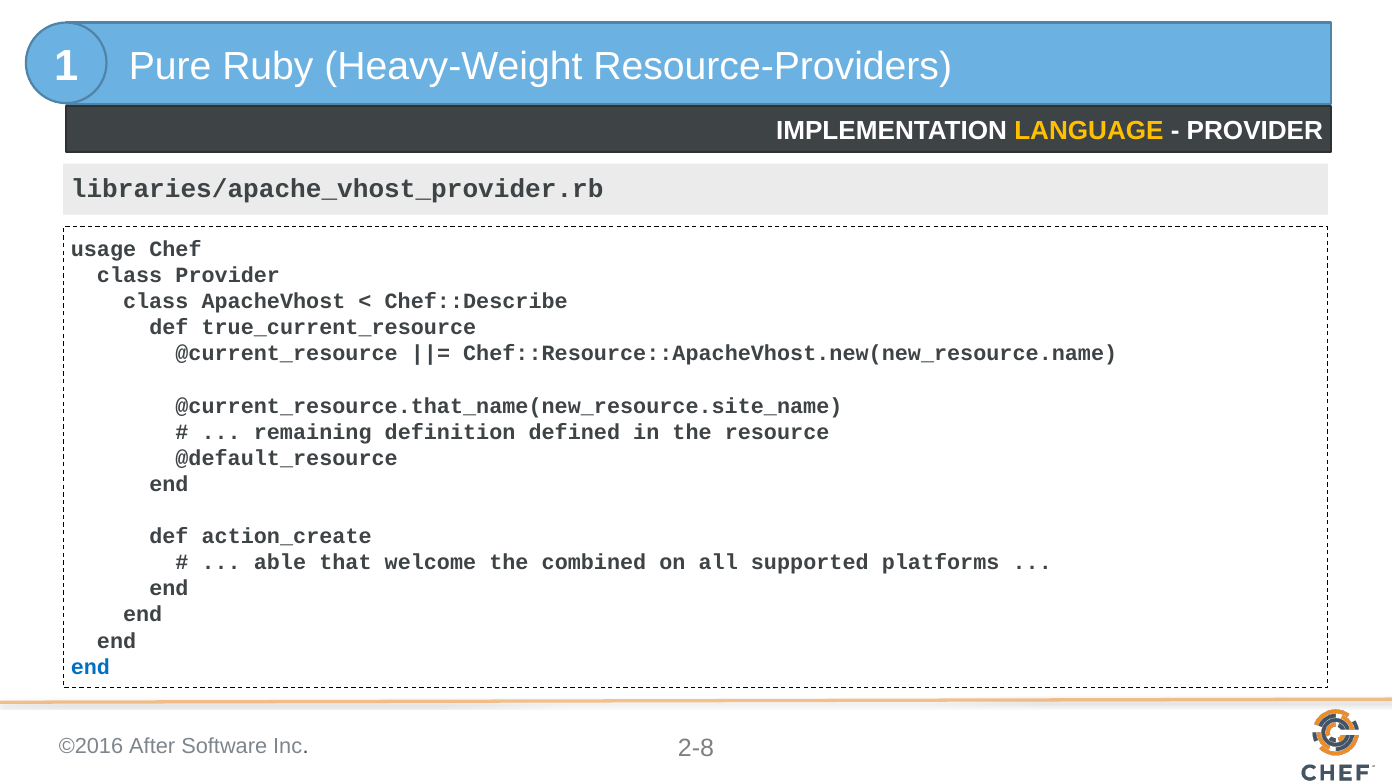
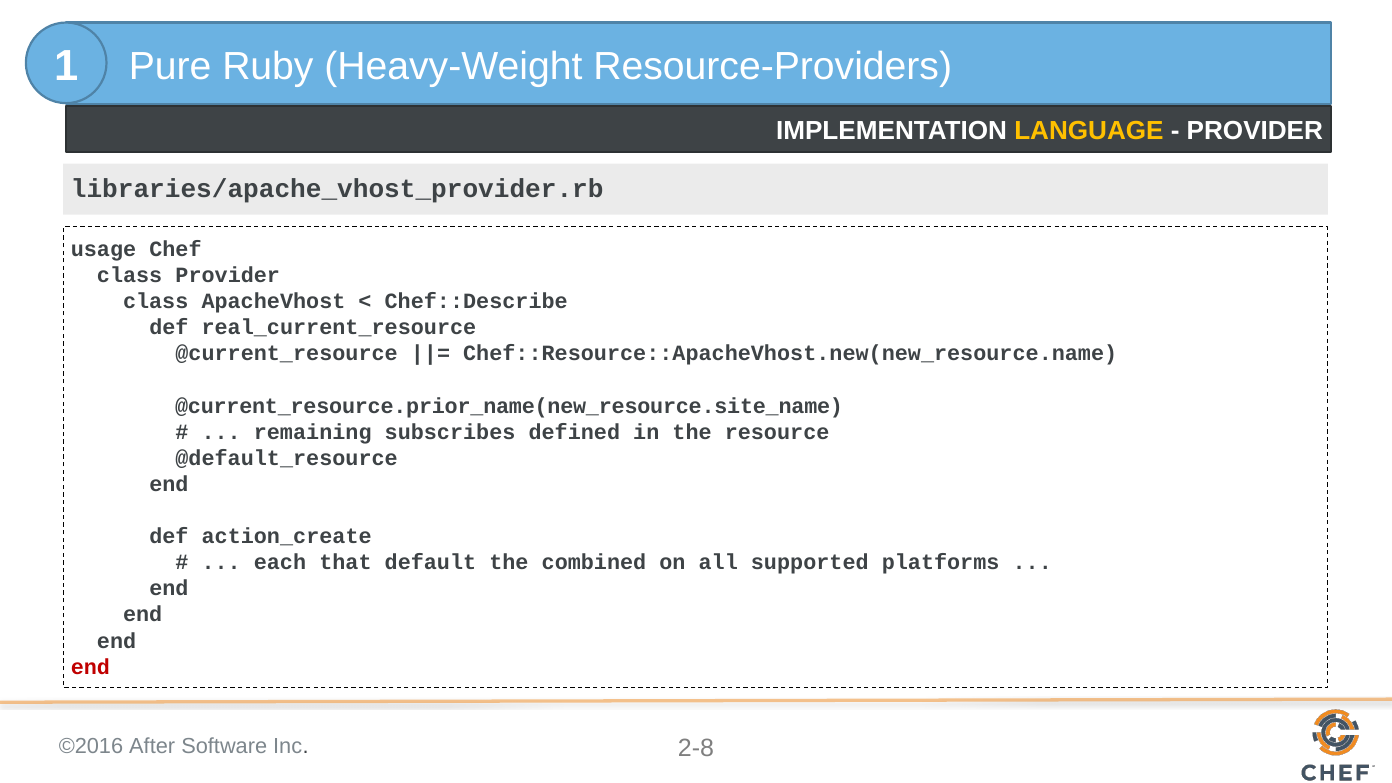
true_current_resource: true_current_resource -> real_current_resource (339, 328)
@current_resource.that_name(new_resource.site_name: @current_resource.that_name(new_resource.site_name -> @current_resource.prior_name(new_resource.site_name (509, 406)
definition: definition -> subscribes (450, 432)
able: able -> each (280, 563)
welcome: welcome -> default (430, 563)
end colour: blue -> red (90, 667)
